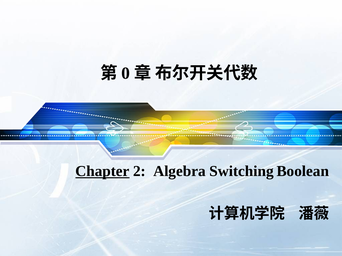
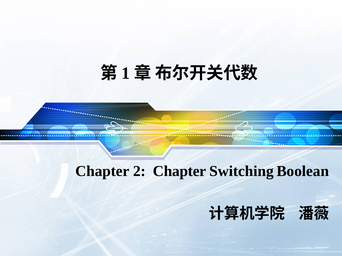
0: 0 -> 1 (126, 73)
Chapter underline: present -> none (102, 172)
2 Algebra: Algebra -> Chapter (180, 172)
